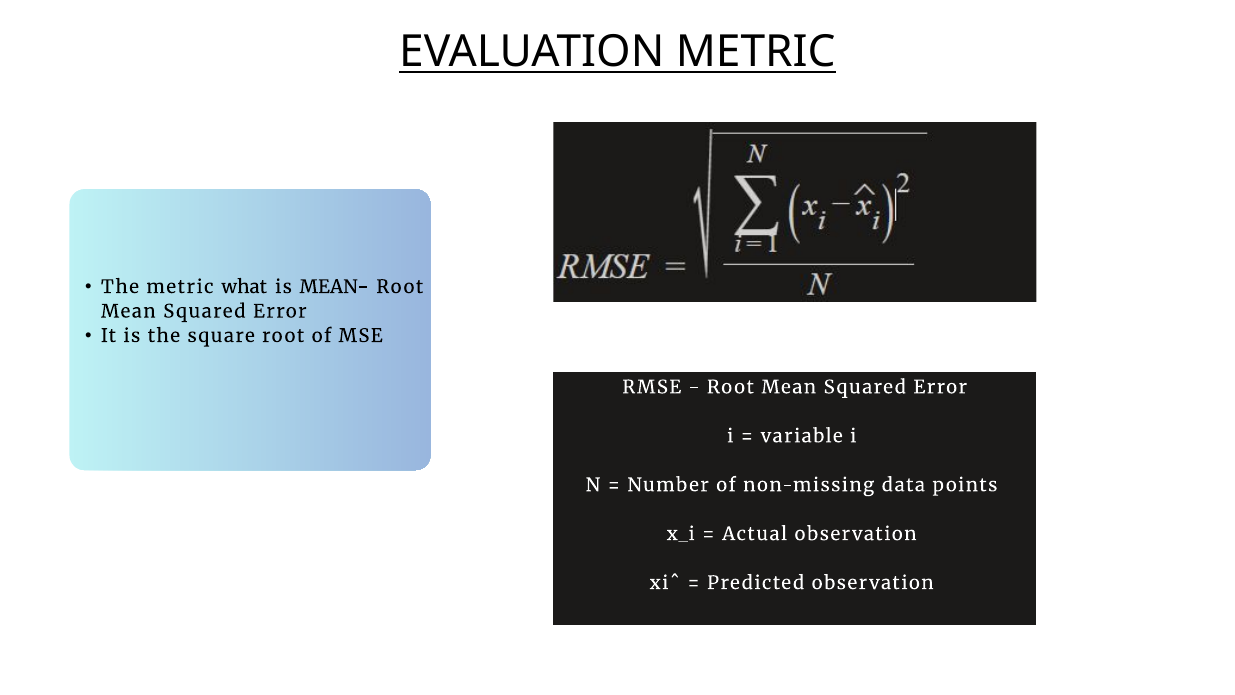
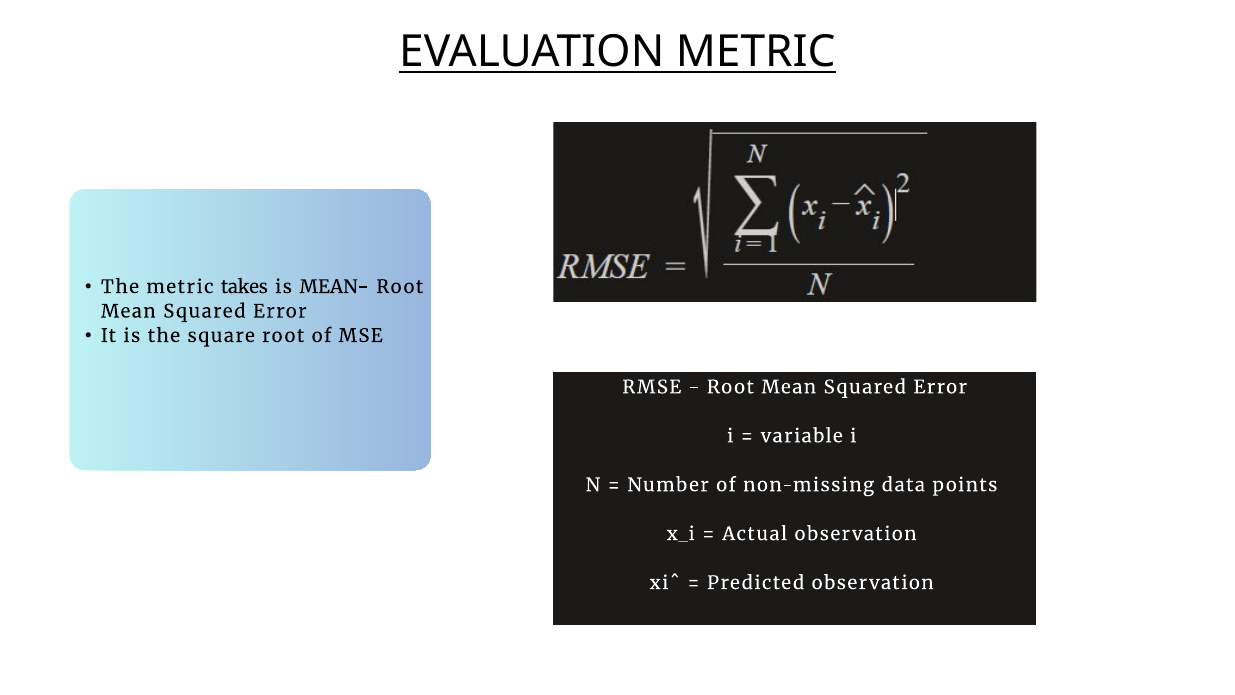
what: what -> takes (244, 287)
